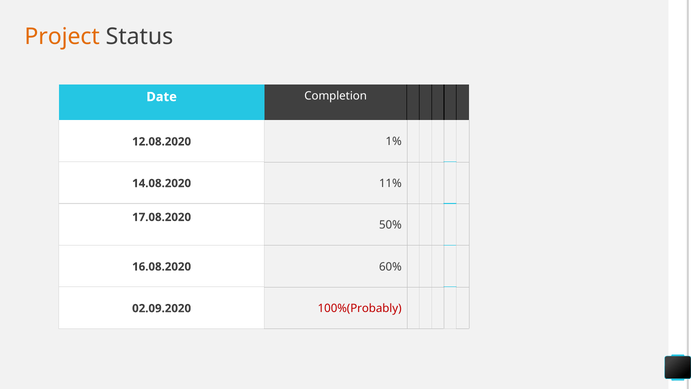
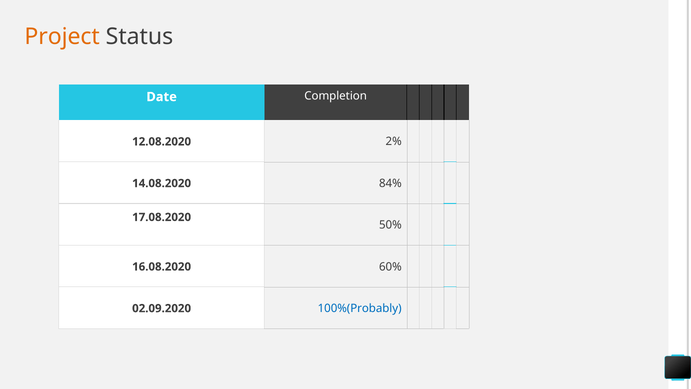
1%: 1% -> 2% (394, 142)
11%: 11% -> 84% (390, 183)
100%(Probably colour: red -> blue (360, 308)
